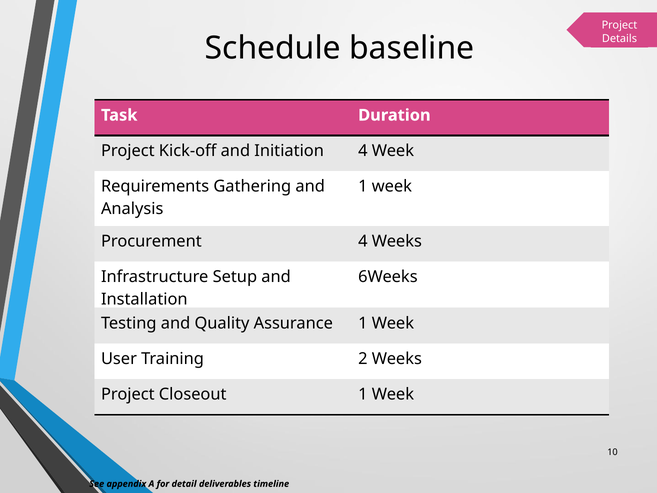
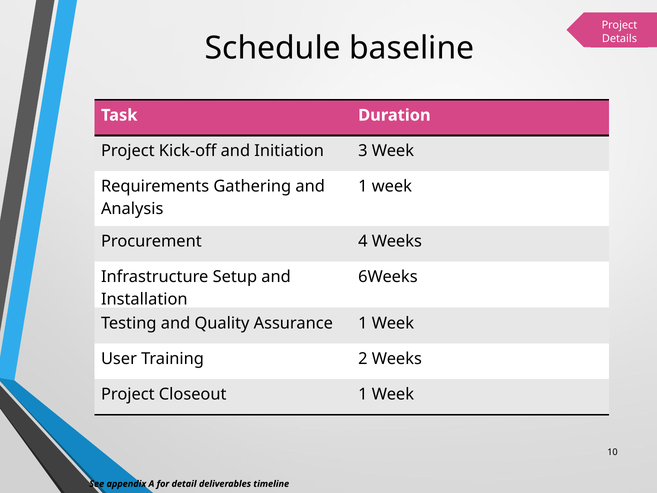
Initiation 4: 4 -> 3 (363, 151)
